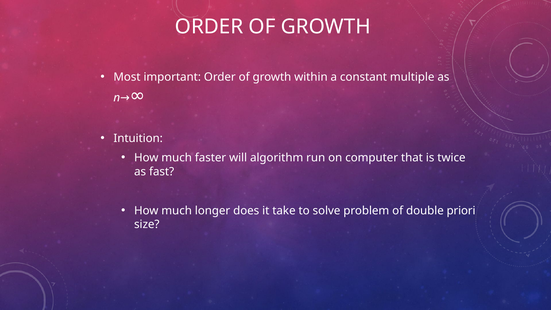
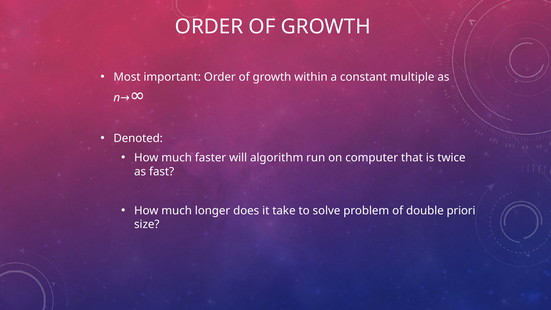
Intuition: Intuition -> Denoted (138, 138)
